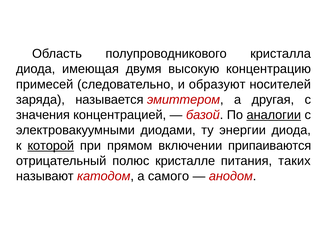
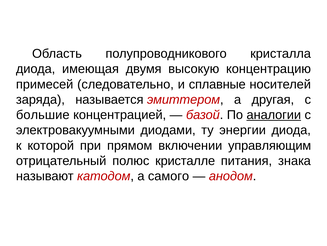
образуют: образуют -> сплавные (217, 84)
значения: значения -> большие (43, 115)
которой underline: present -> none (51, 145)
припаиваются: припаиваются -> управляющим (270, 145)
таких: таких -> знака (294, 160)
